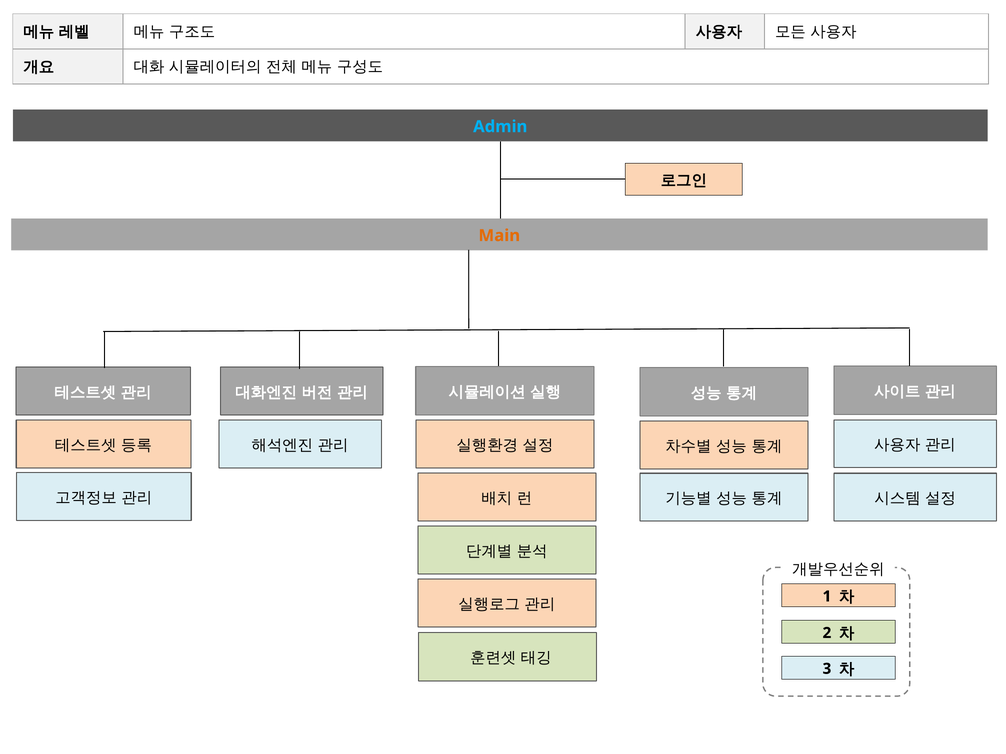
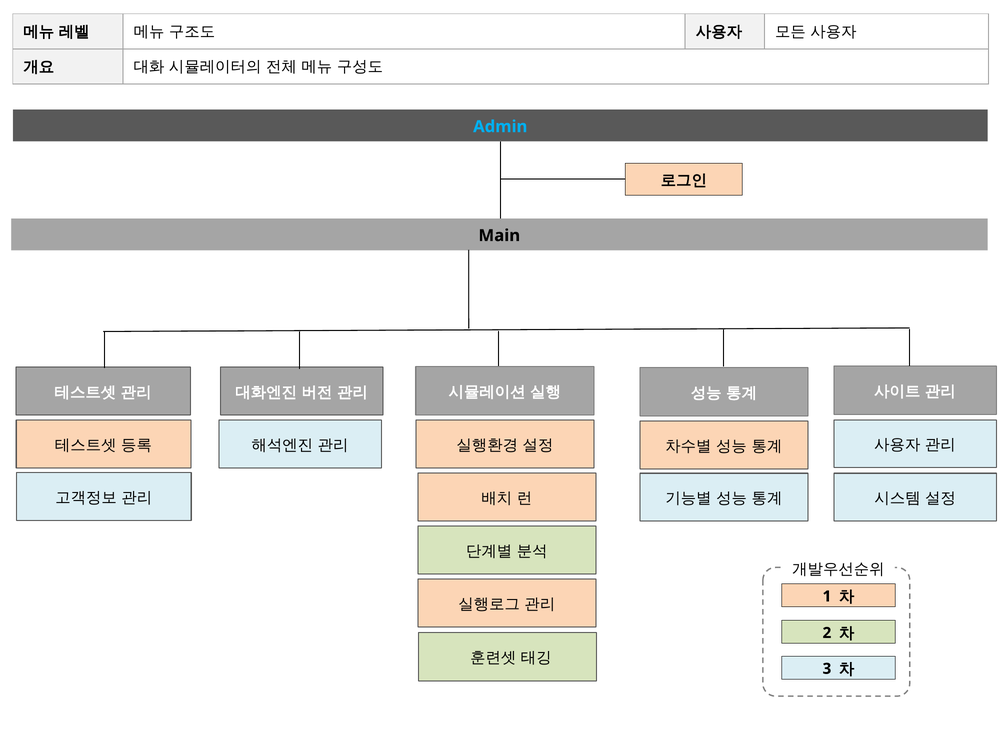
Main colour: orange -> black (499, 236)
